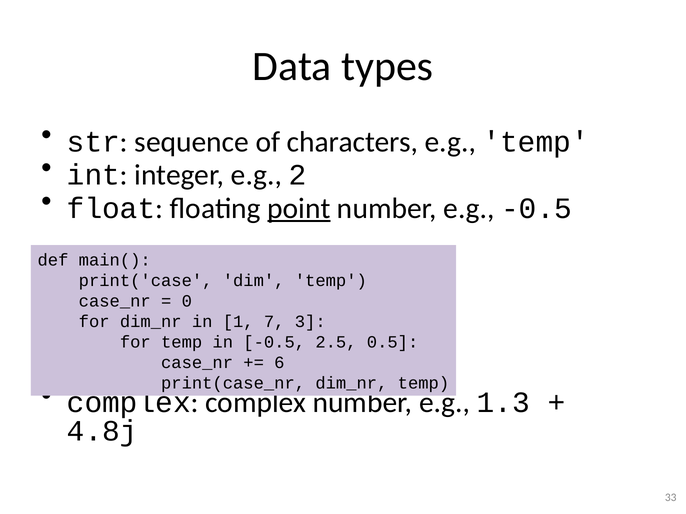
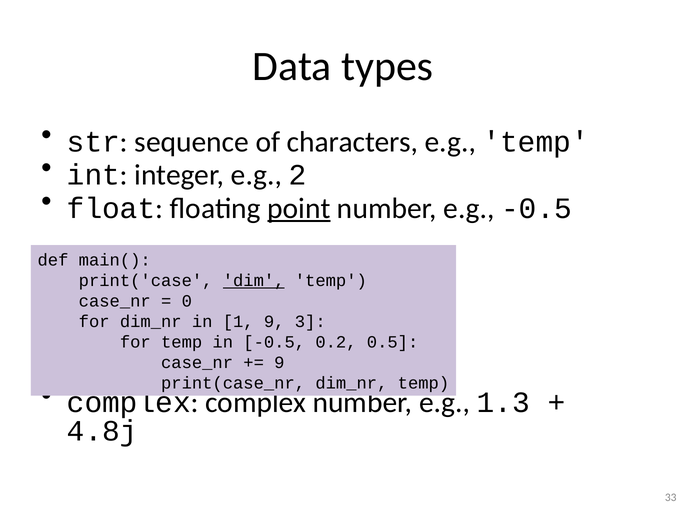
dim underline: none -> present (254, 281)
1 7: 7 -> 9 (274, 322)
2.5: 2.5 -> 0.2 (336, 342)
6: 6 -> 9 (279, 363)
